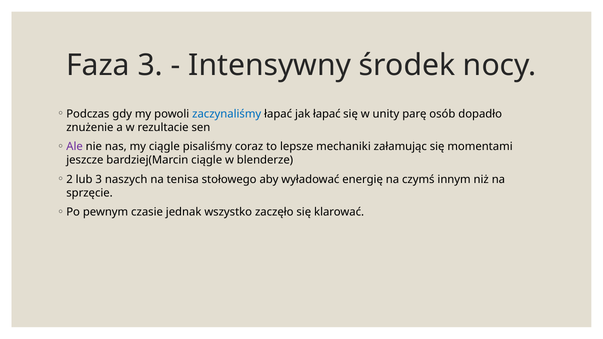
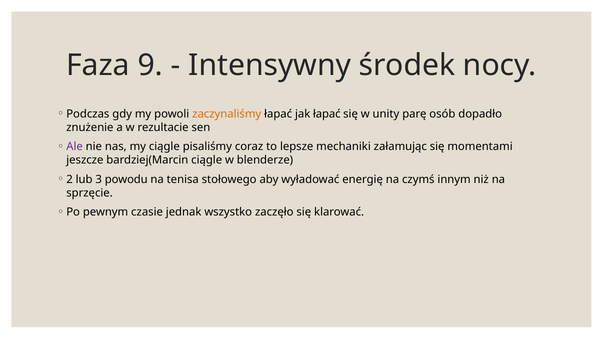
Faza 3: 3 -> 9 (150, 66)
zaczynaliśmy colour: blue -> orange (227, 114)
naszych: naszych -> powodu (126, 179)
